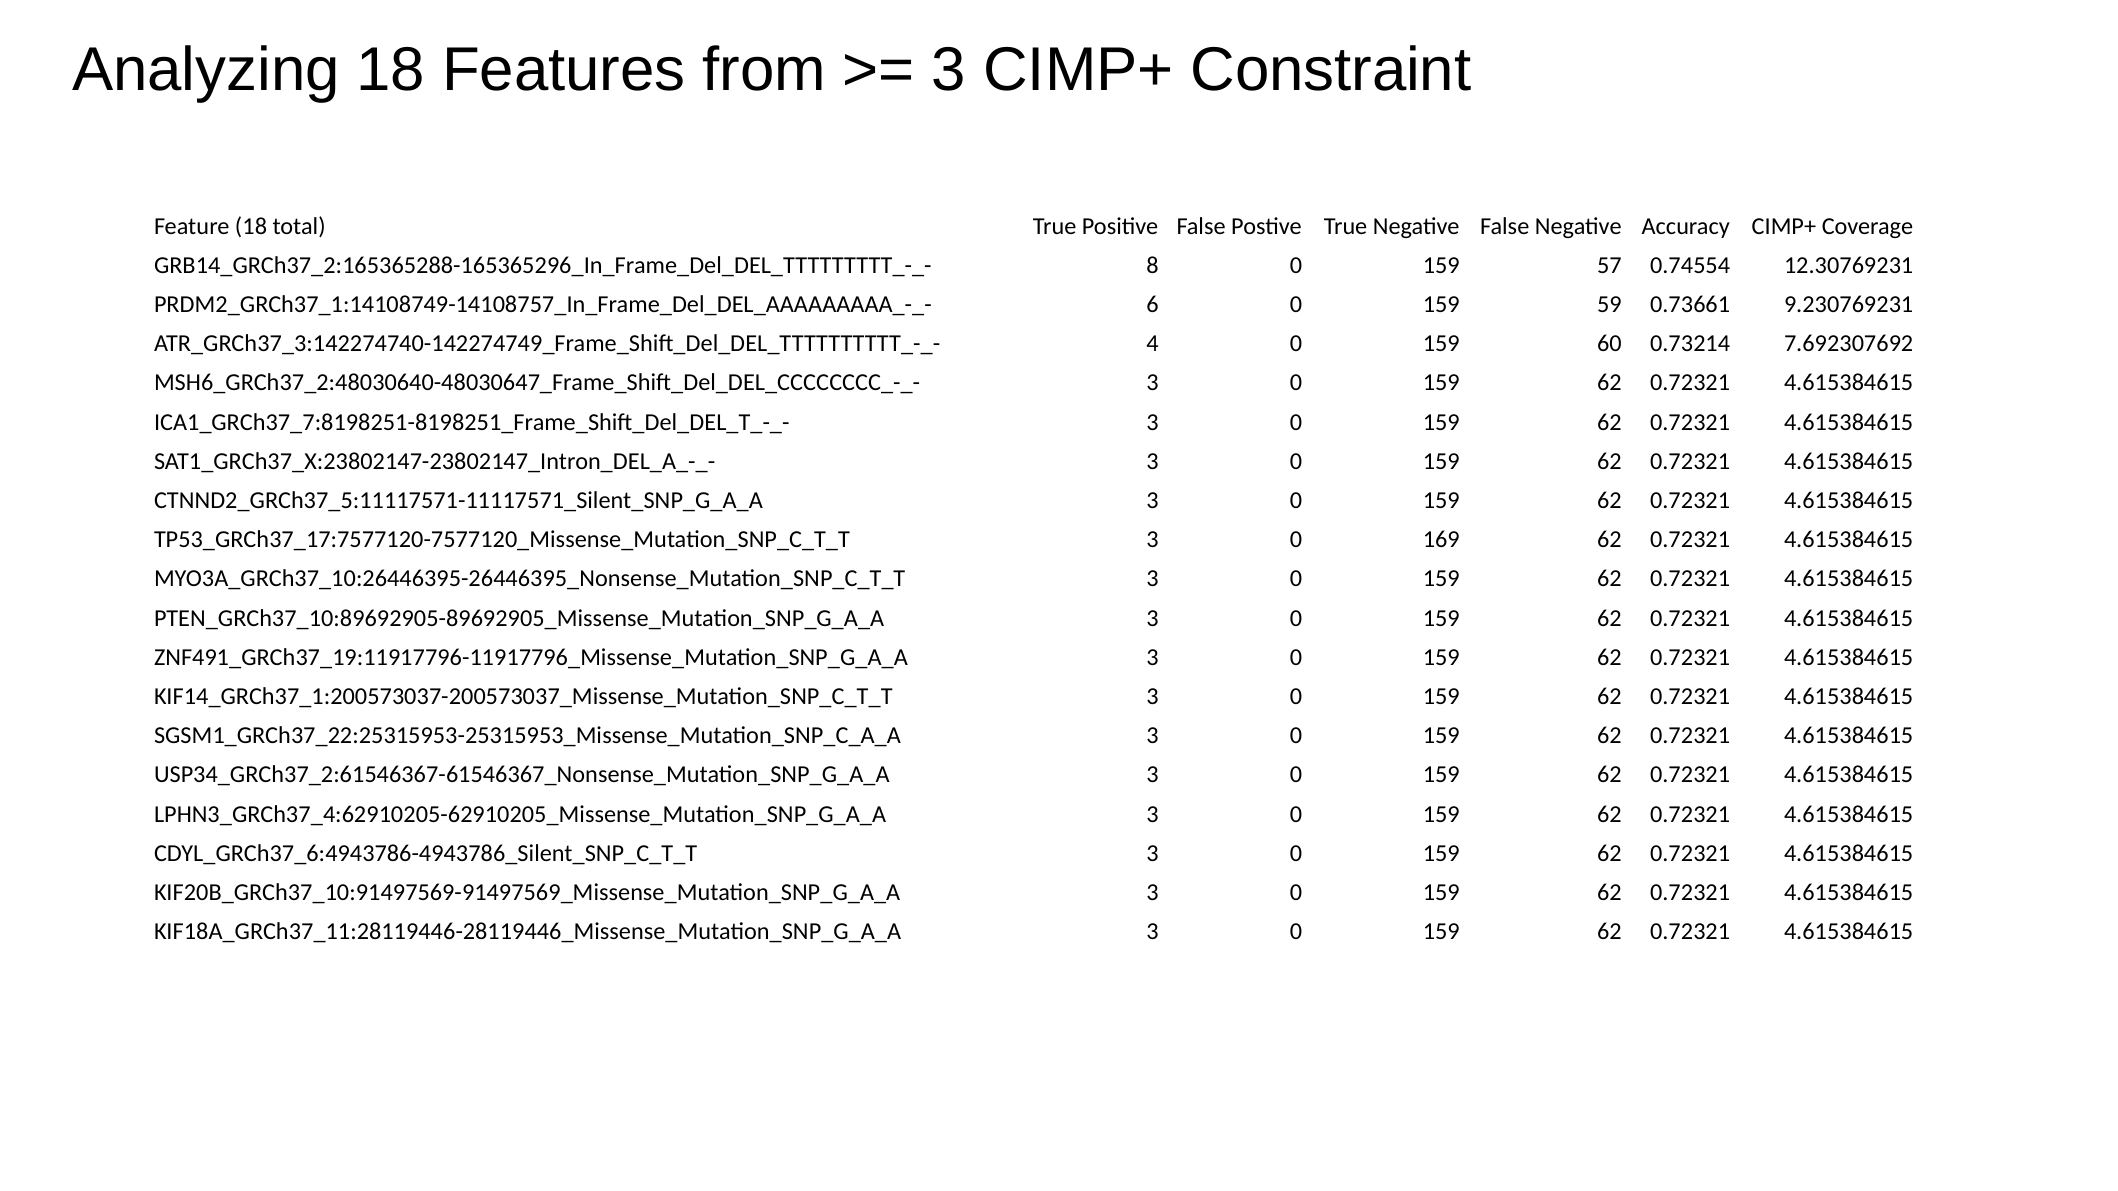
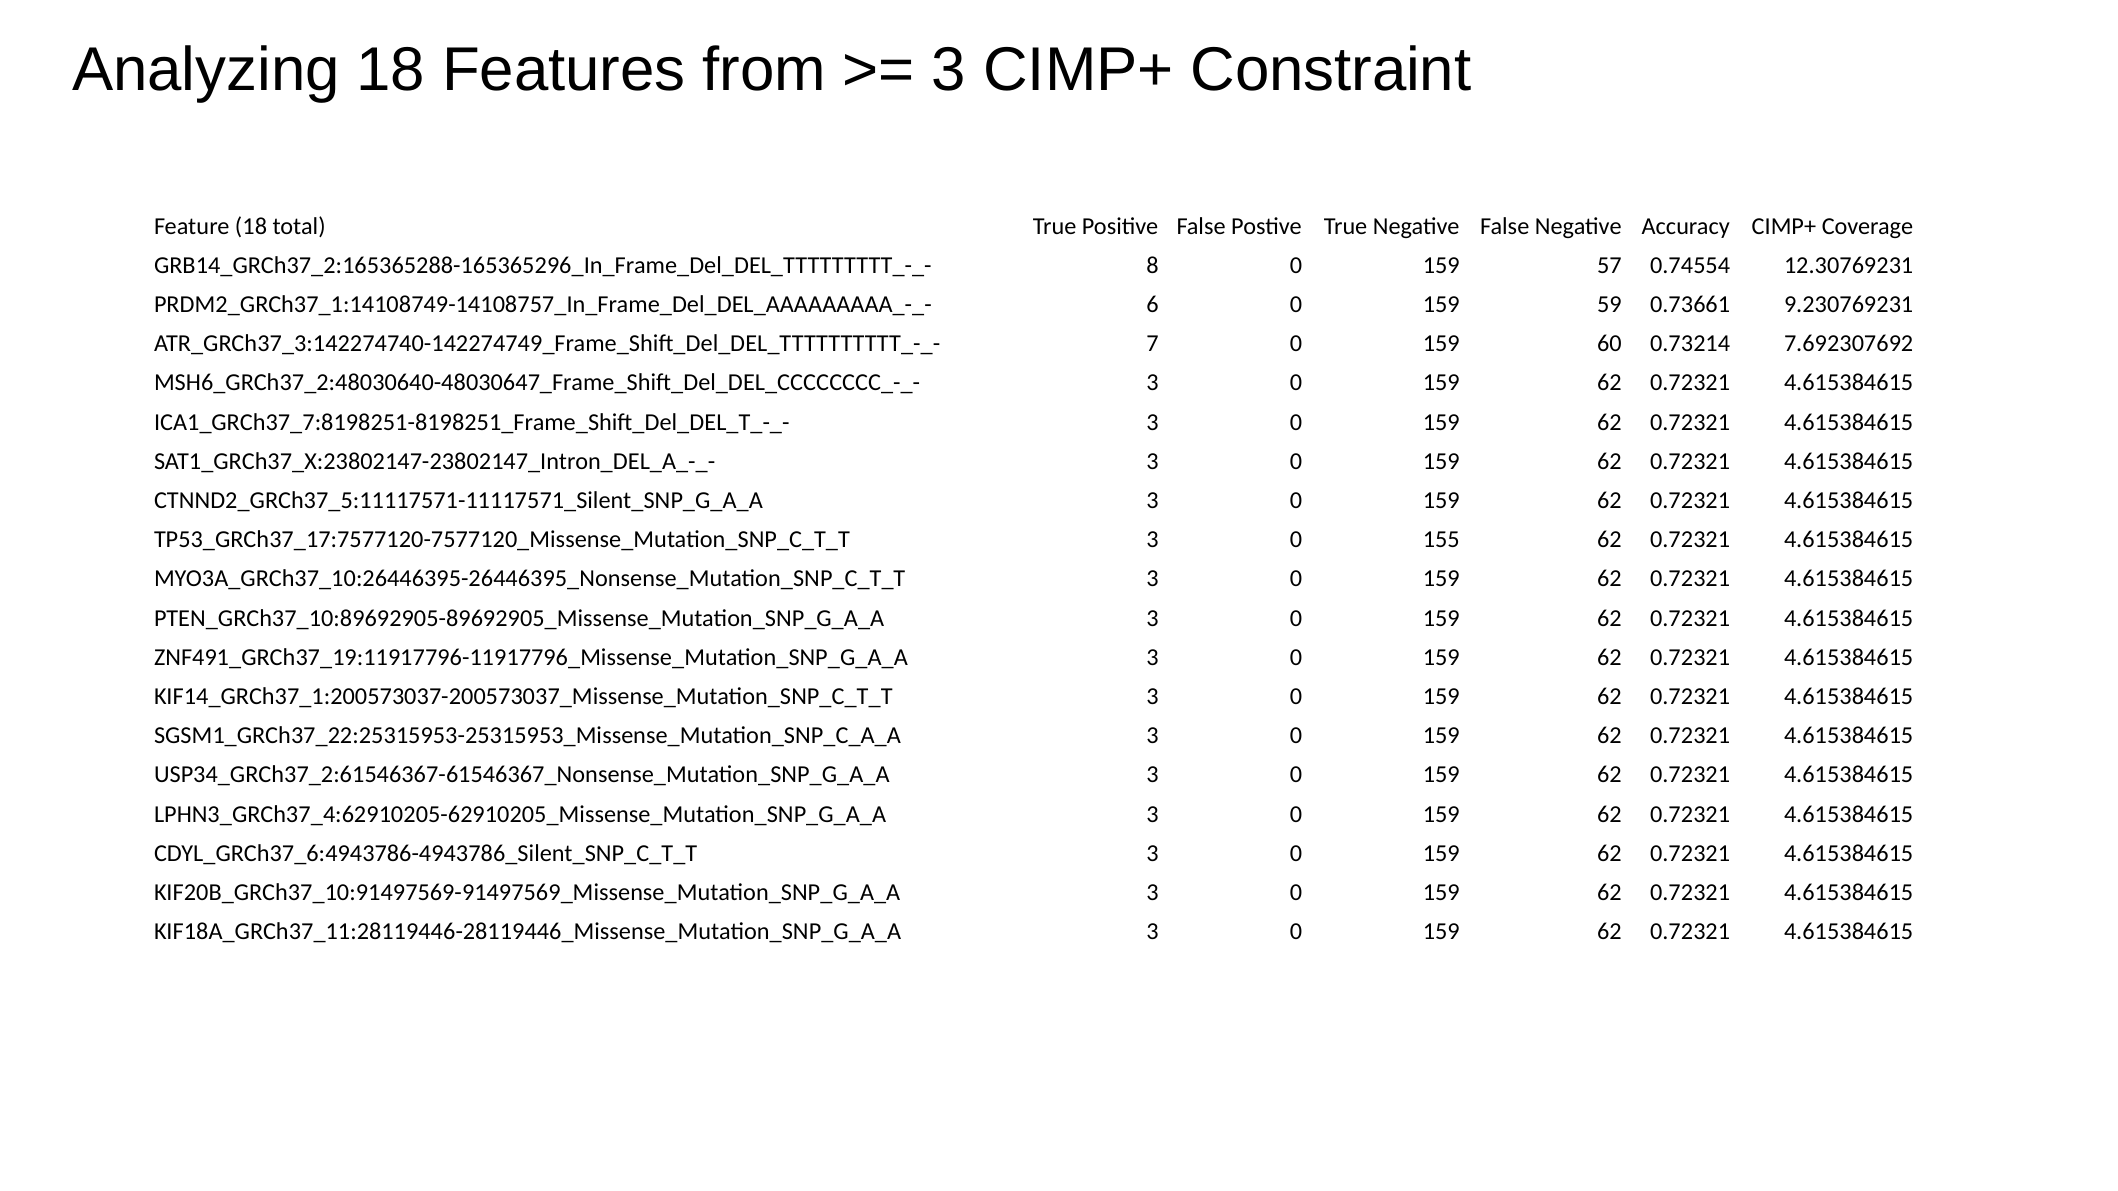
4: 4 -> 7 (1153, 344)
169: 169 -> 155 (1441, 540)
